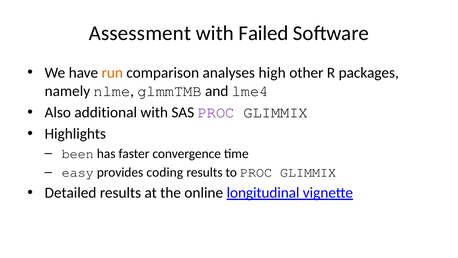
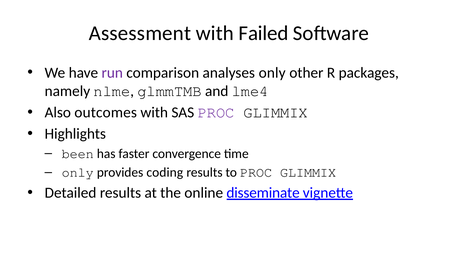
run colour: orange -> purple (112, 73)
analyses high: high -> only (272, 73)
additional: additional -> outcomes (106, 112)
easy: easy -> only (78, 172)
longitudinal: longitudinal -> disseminate (263, 192)
